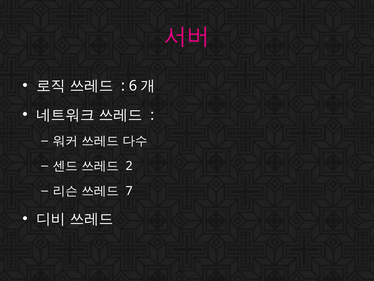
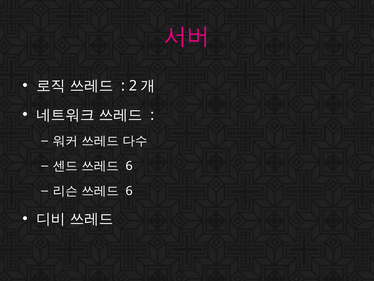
6: 6 -> 2 (133, 86)
2: 2 -> 6 (129, 166)
7: 7 -> 6 (129, 191)
